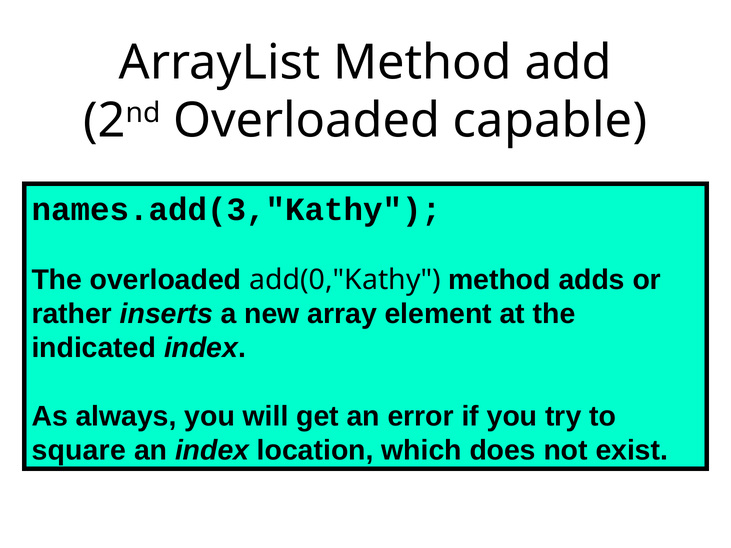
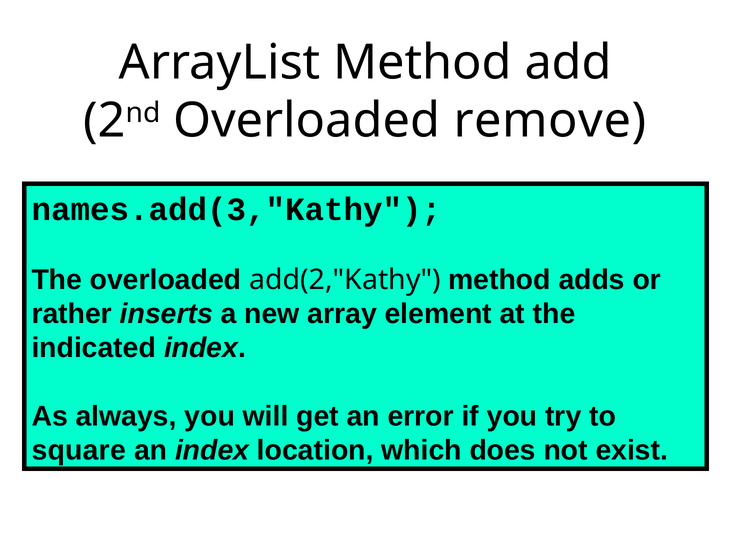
capable: capable -> remove (550, 121)
add(0,"Kathy: add(0,"Kathy -> add(2,"Kathy (345, 280)
